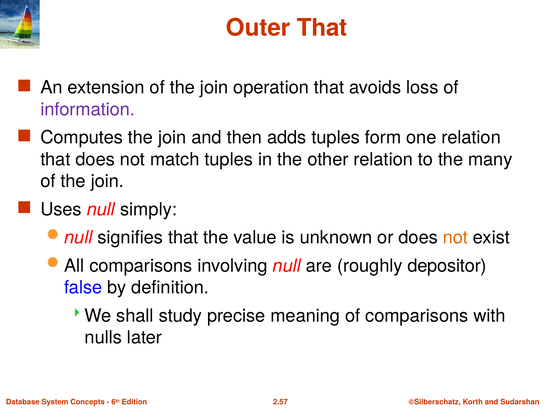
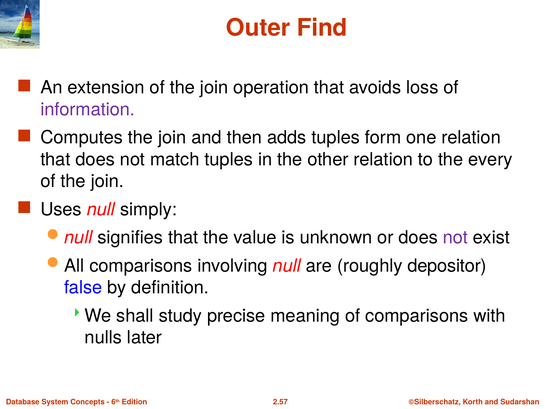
Outer That: That -> Find (322, 28)
many: many -> every (490, 159)
not colour: orange -> purple (455, 237)
